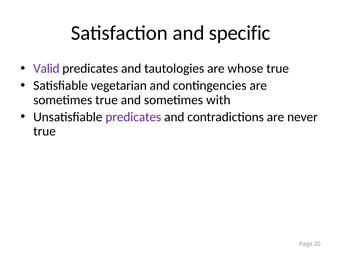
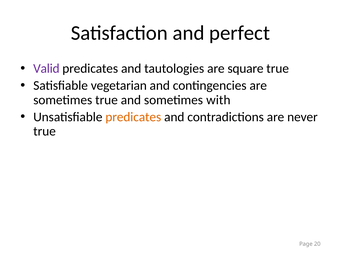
specific: specific -> perfect (240, 33)
whose: whose -> square (246, 68)
predicates colour: purple -> orange (133, 117)
